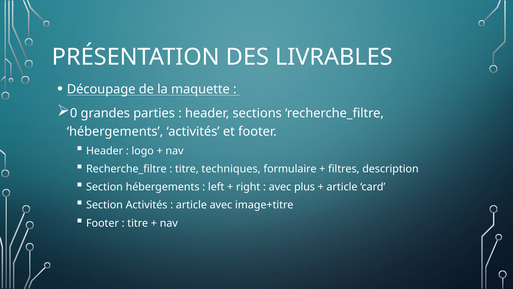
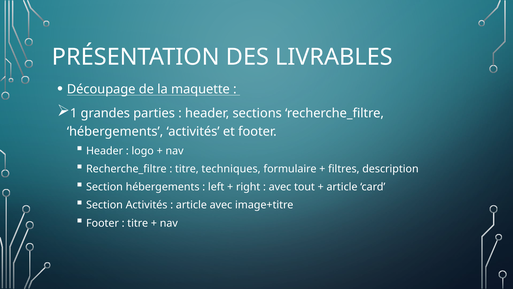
0: 0 -> 1 (74, 113)
plus: plus -> tout (304, 187)
